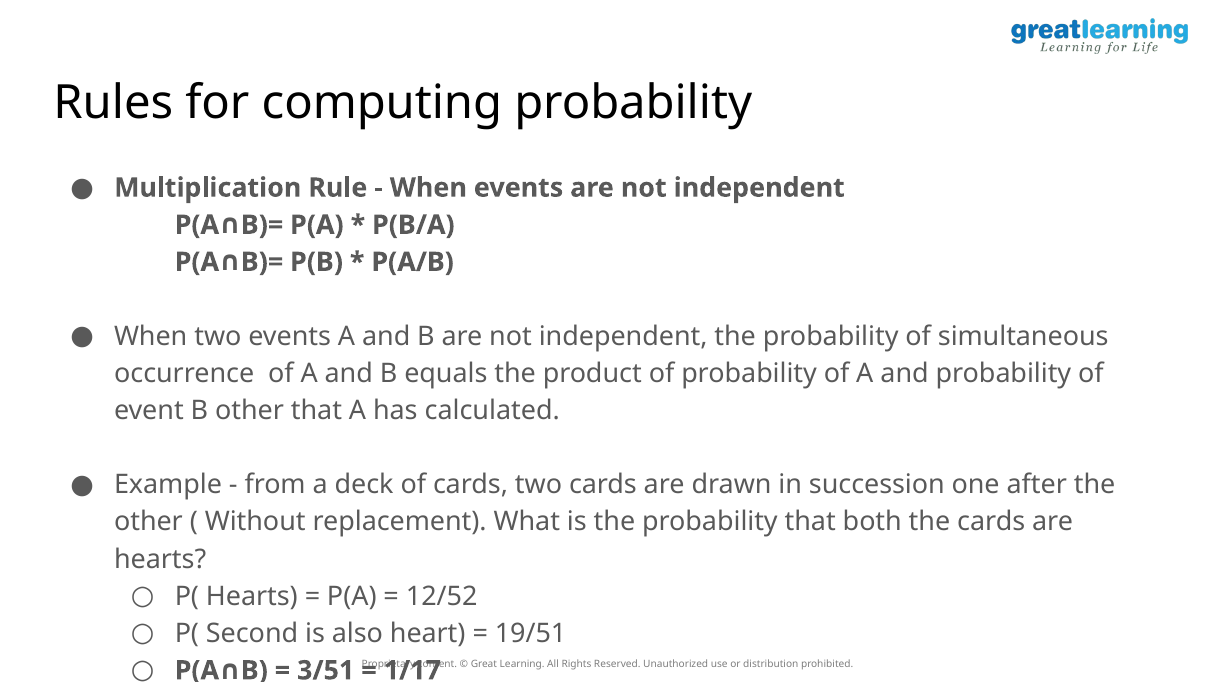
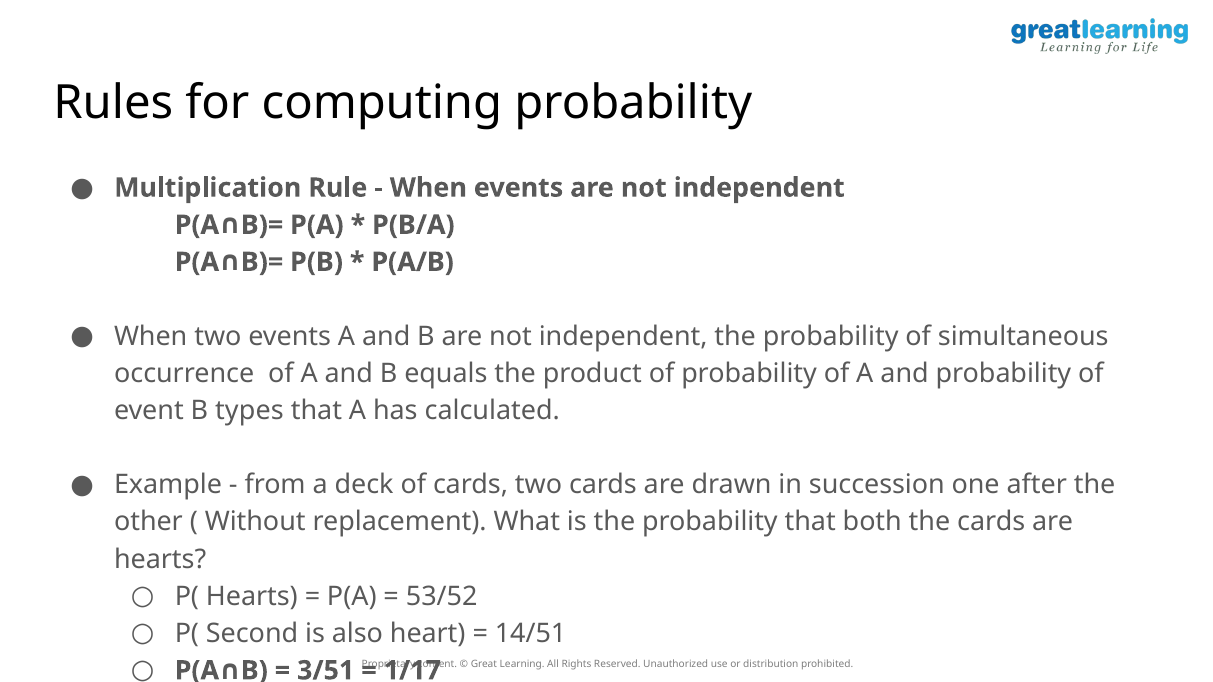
B other: other -> types (249, 411)
12/52: 12/52 -> 53/52 (442, 597)
19/51: 19/51 -> 14/51 (531, 634)
